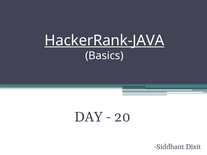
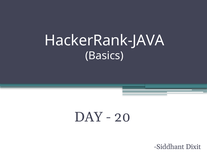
HackerRank-JAVA underline: present -> none (104, 41)
